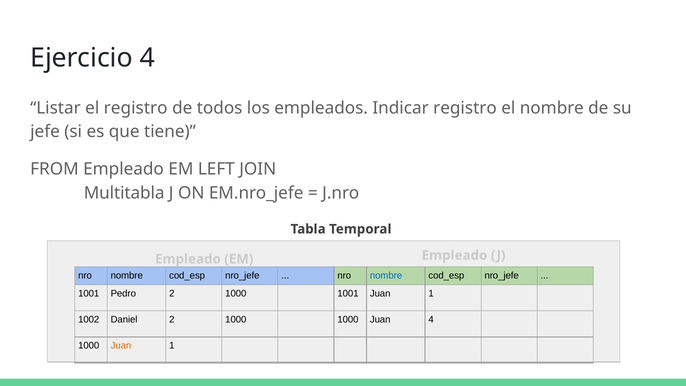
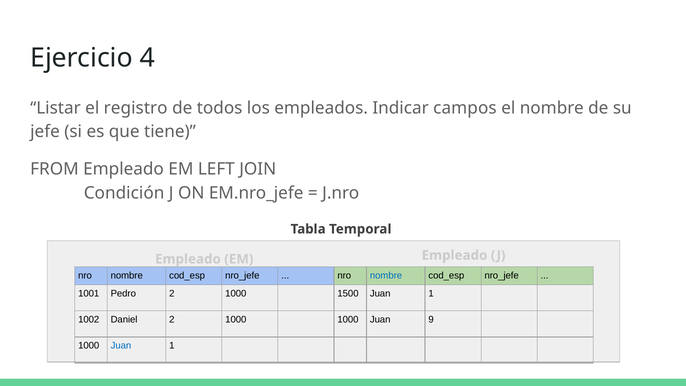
Indicar registro: registro -> campos (465, 108)
Multitabla: Multitabla -> Condición (124, 193)
1001: 1001 -> 1500 (348, 294)
Juan 4: 4 -> 9 (431, 320)
Juan colour: orange -> blue (121, 346)
